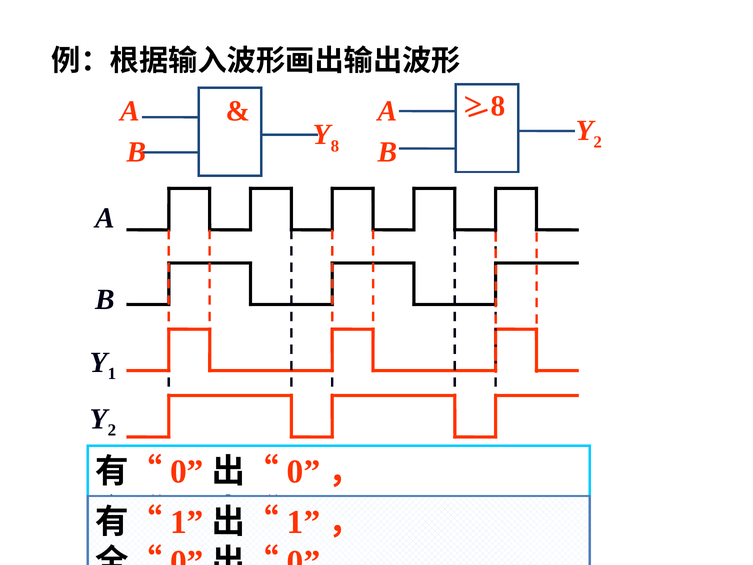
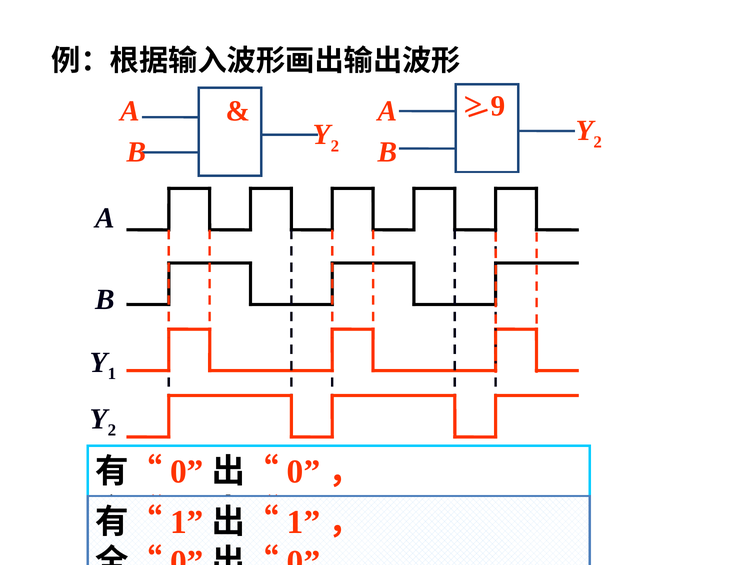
8: 8 -> 9 (498, 106)
8: 8 -> 2 (335, 146)
